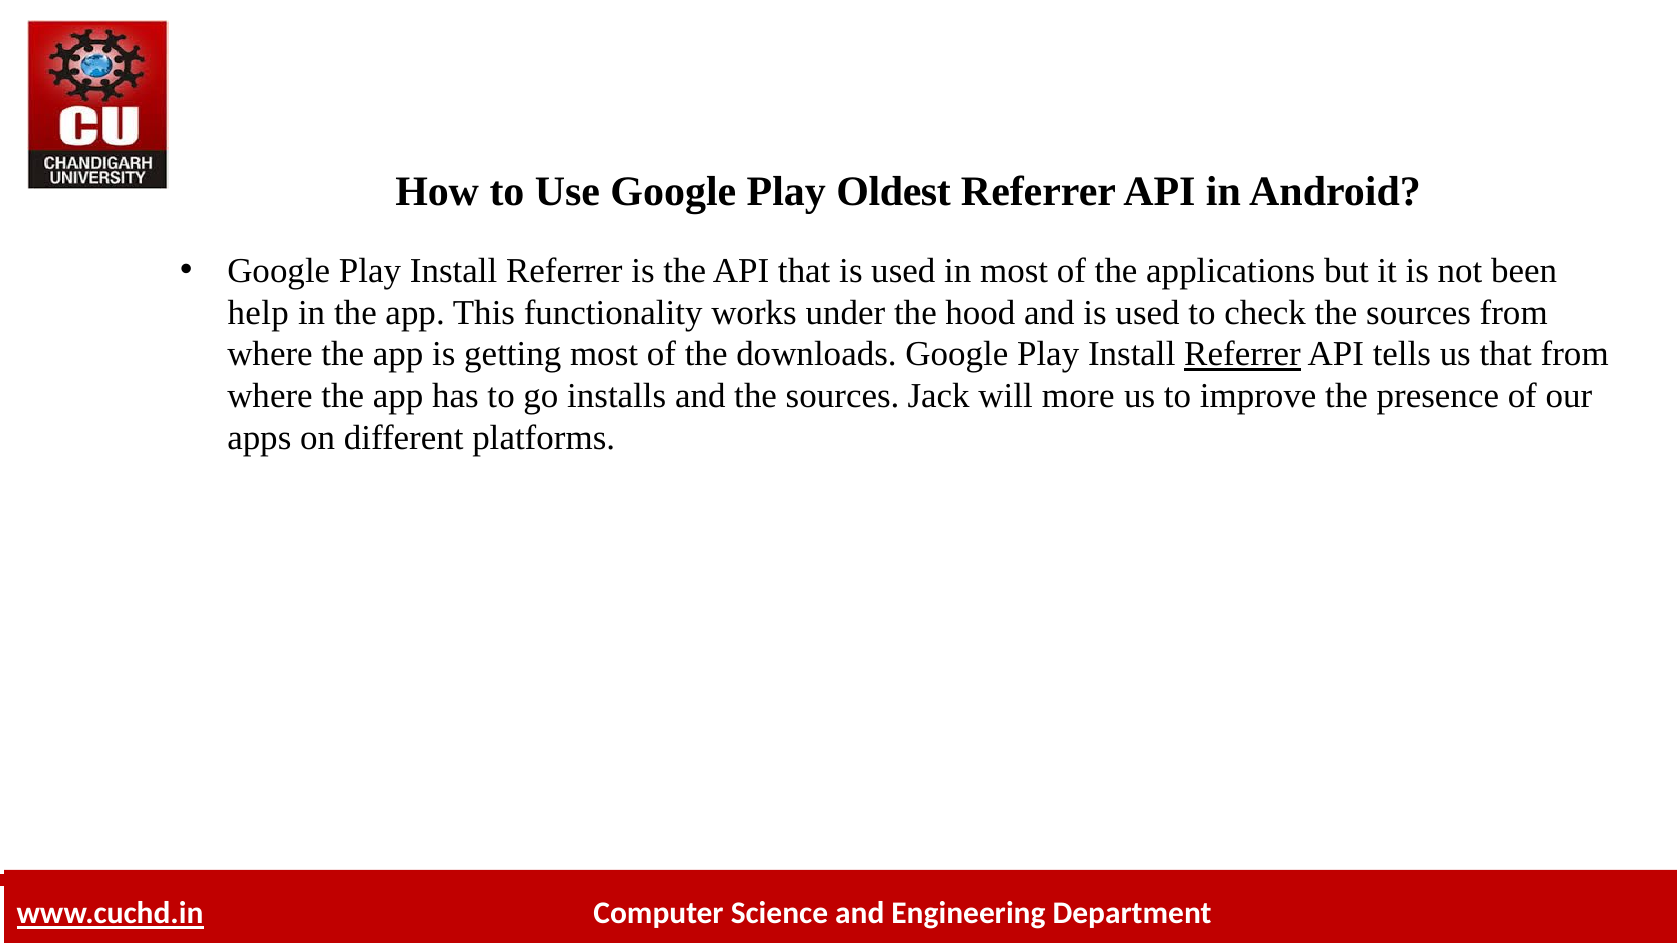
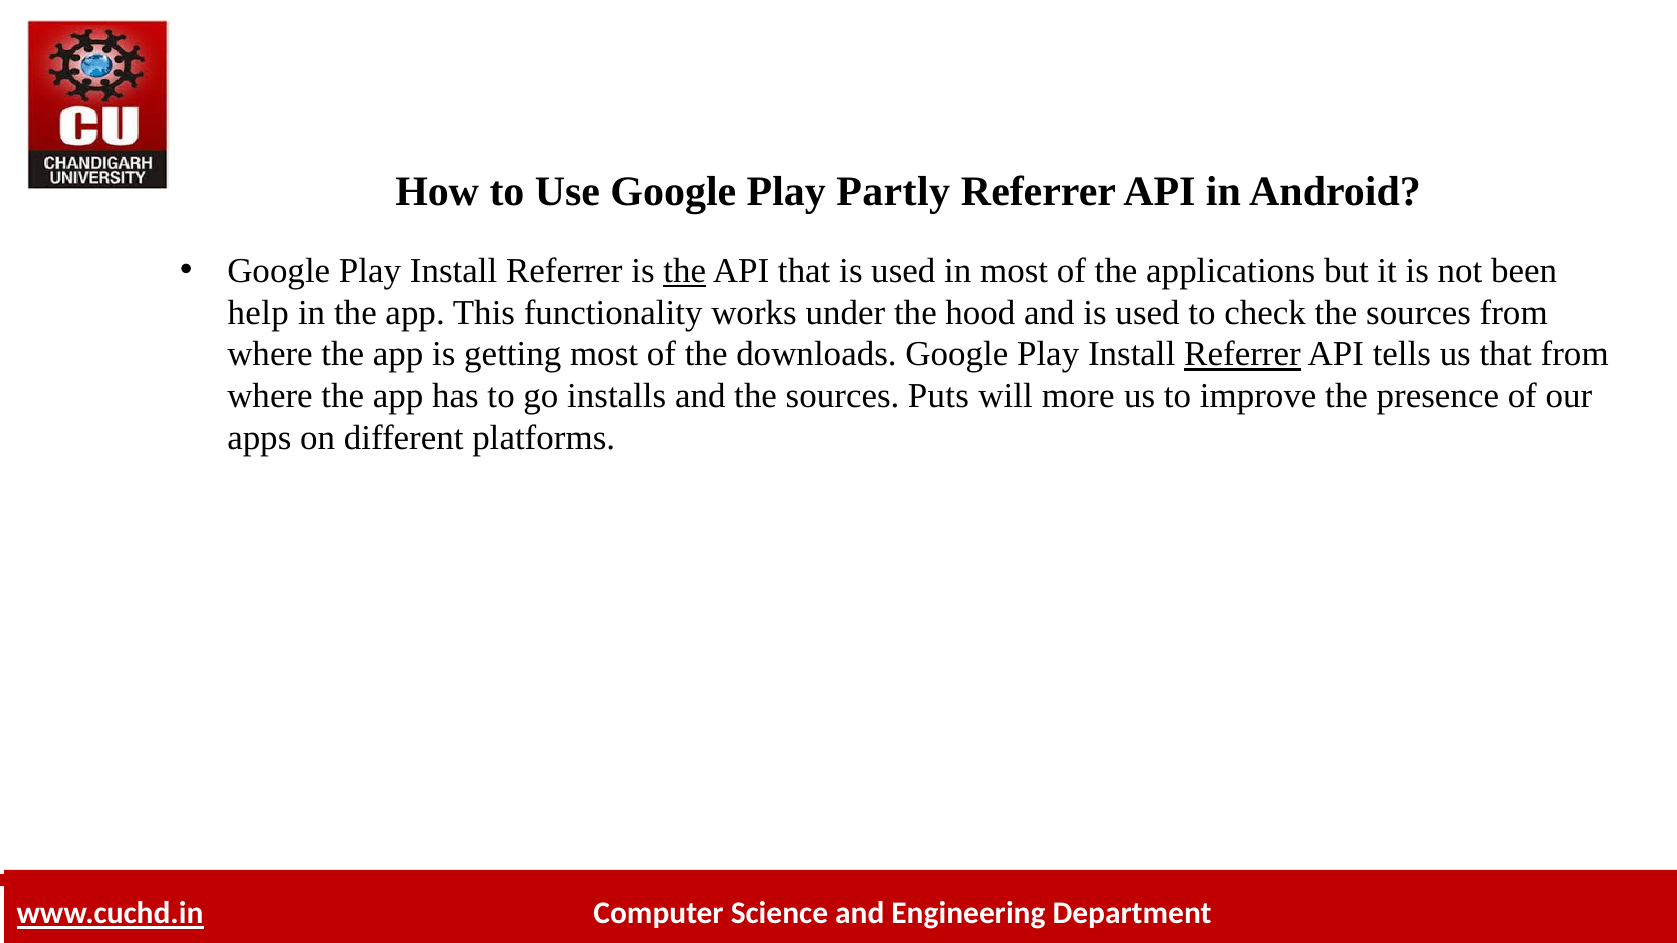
Oldest: Oldest -> Partly (893, 192)
the underline: none -> present (685, 271)
Jack: Jack -> Puts (938, 397)
